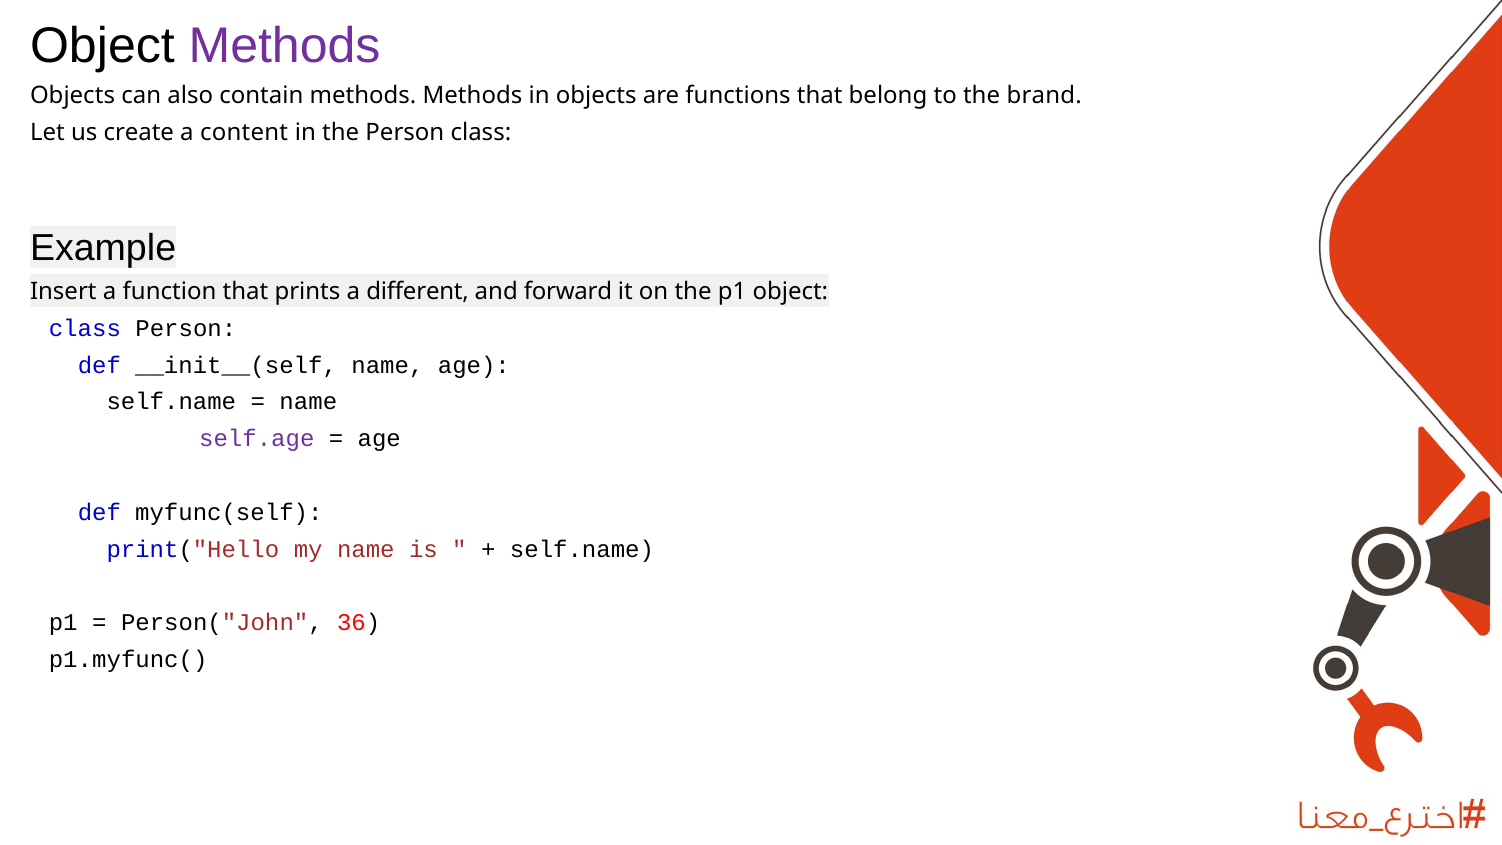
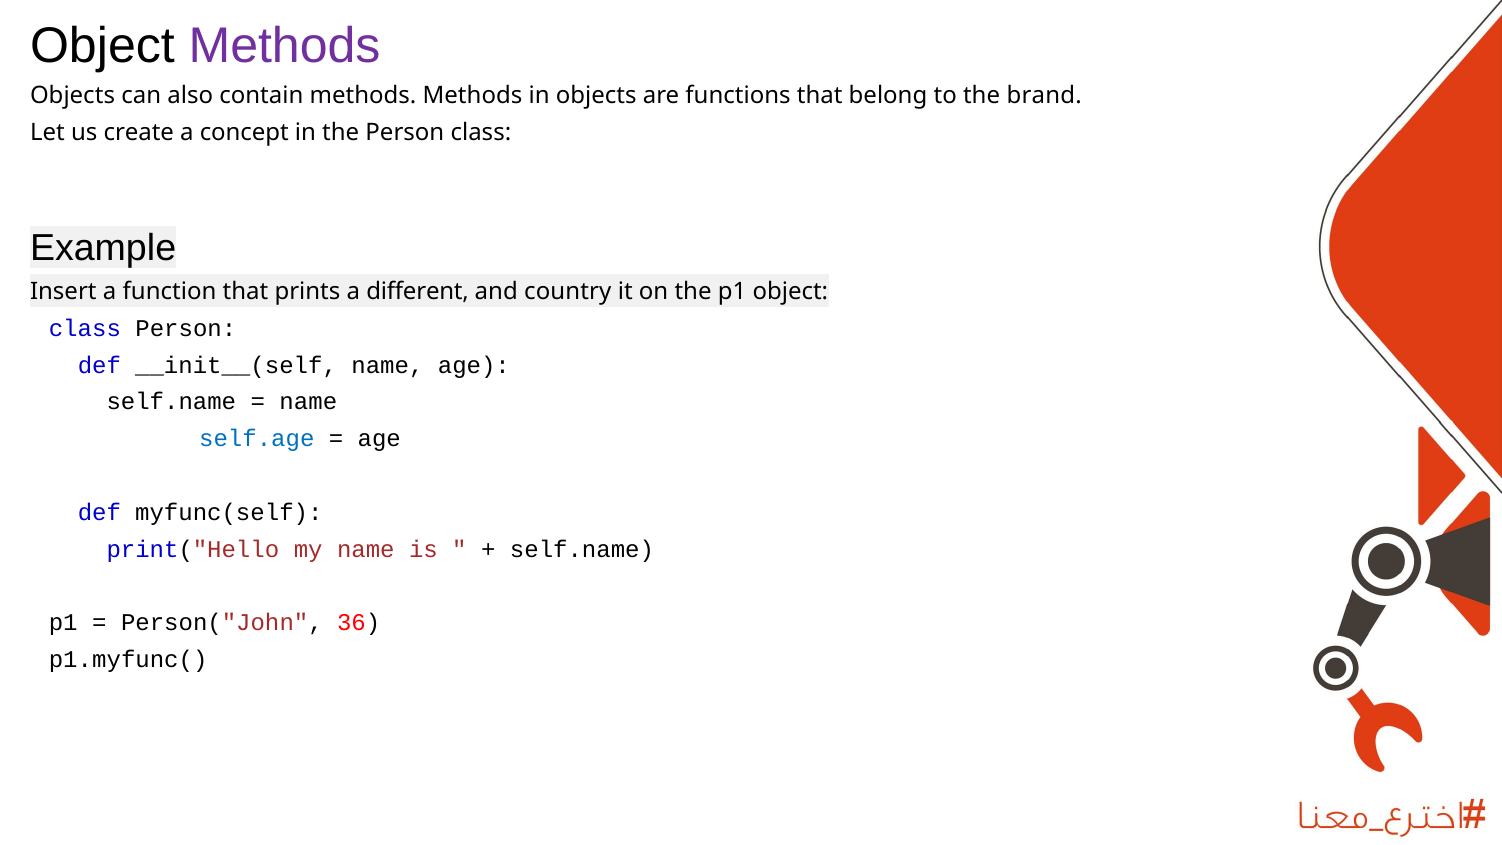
content: content -> concept (244, 133)
forward: forward -> country (568, 291)
self.age colour: purple -> blue (257, 439)
